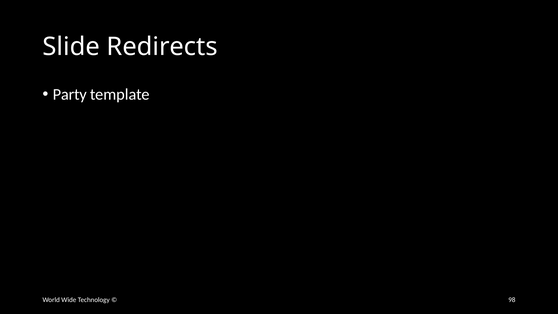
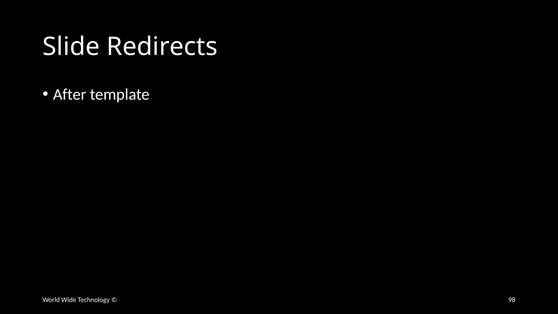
Party: Party -> After (70, 94)
